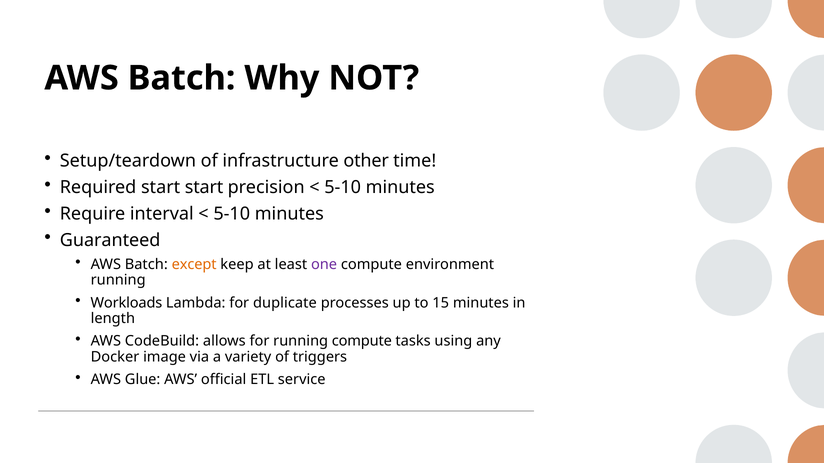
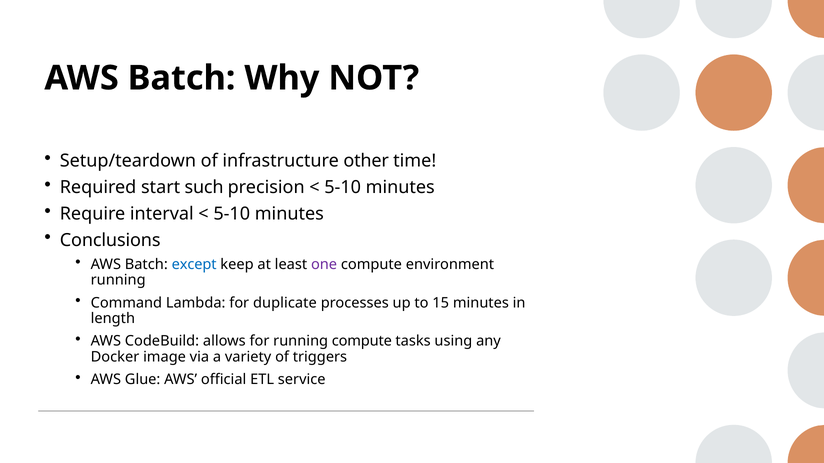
start start: start -> such (204, 188)
Guaranteed: Guaranteed -> Conclusions (110, 240)
except colour: orange -> blue (194, 265)
Workloads: Workloads -> Command (126, 303)
